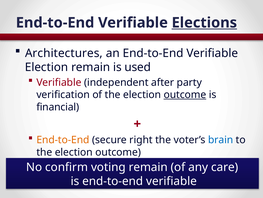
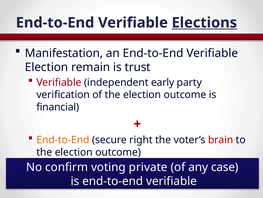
Architectures: Architectures -> Manifestation (64, 53)
used: used -> trust (138, 67)
after: after -> early (163, 82)
outcome underline: present -> none (185, 94)
brain colour: blue -> red (221, 139)
voting remain: remain -> private (148, 167)
care: care -> case (225, 167)
